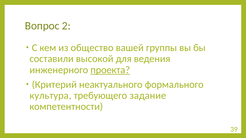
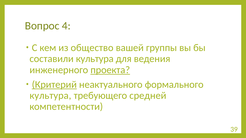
2: 2 -> 4 (66, 26)
составили высокой: высокой -> культура (95, 59)
Критерий underline: none -> present (54, 85)
задание: задание -> средней (148, 96)
